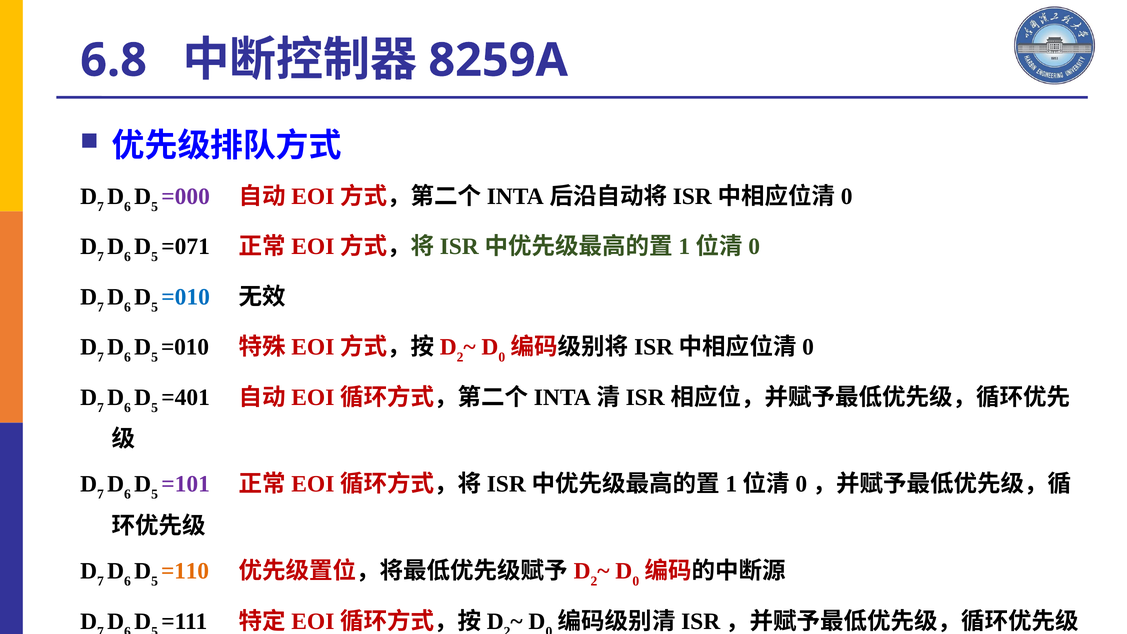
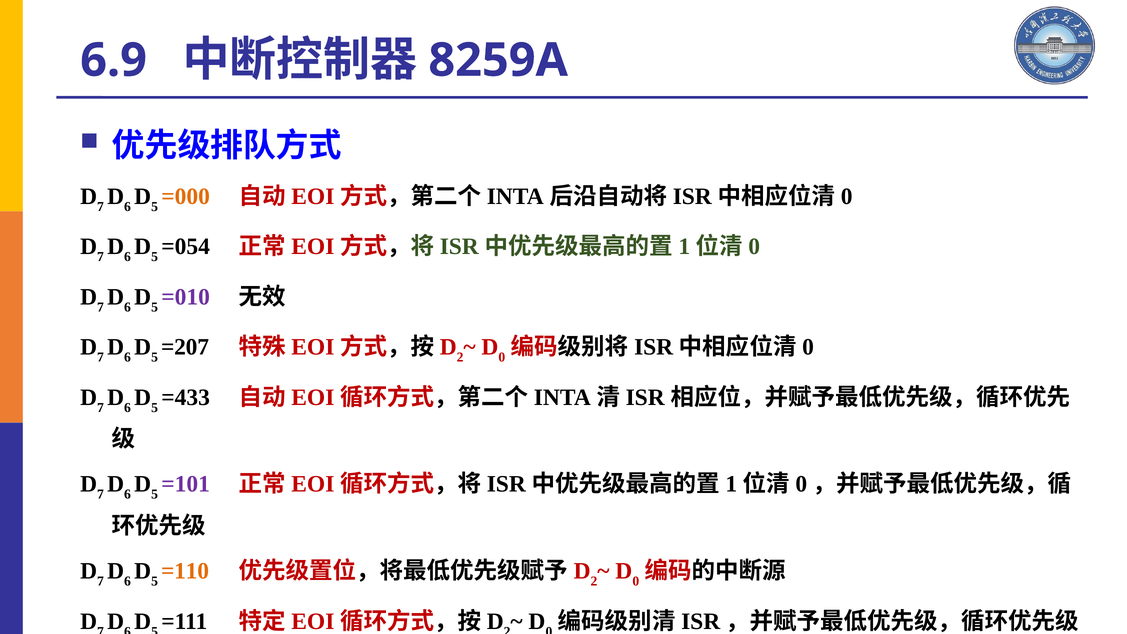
6.8: 6.8 -> 6.9 (114, 60)
=000 colour: purple -> orange (186, 196)
=071: =071 -> =054 (186, 247)
=010 colour: blue -> purple (186, 297)
=010: =010 -> =207 (185, 347)
=401: =401 -> =433 (186, 397)
